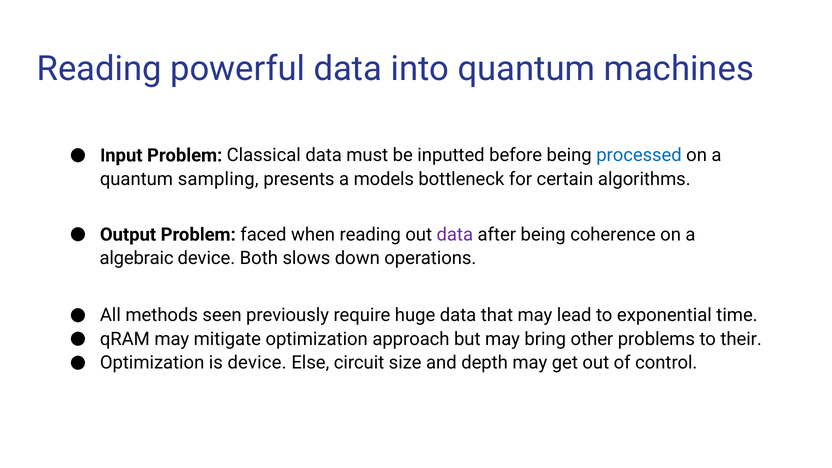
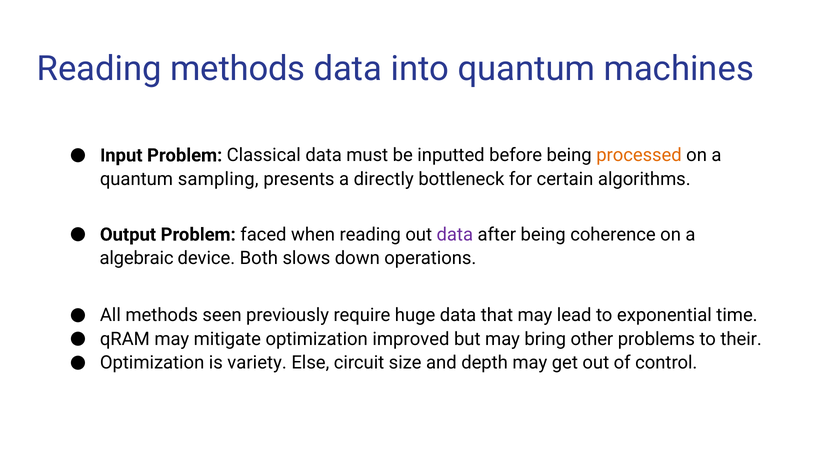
Reading powerful: powerful -> methods (238, 69)
processed colour: blue -> orange (639, 155)
models: models -> directly (384, 179)
approach: approach -> improved (411, 339)
is device: device -> variety (257, 363)
